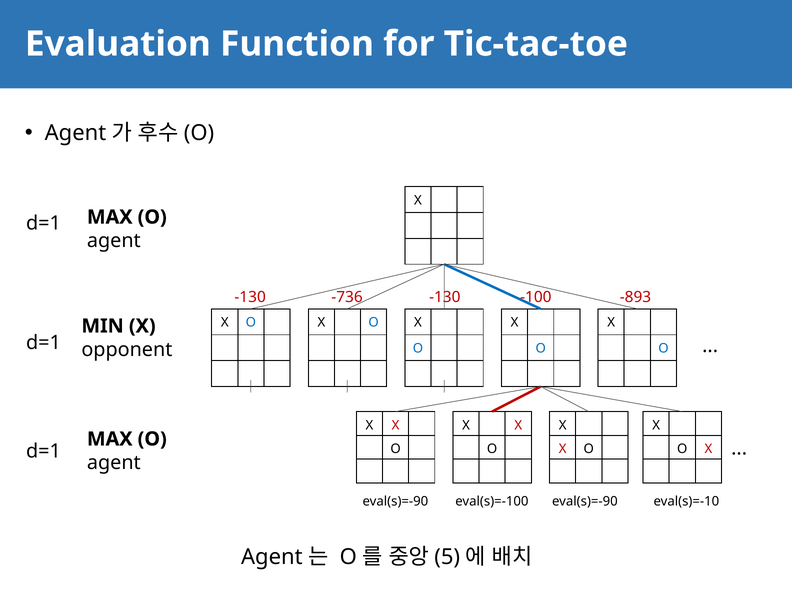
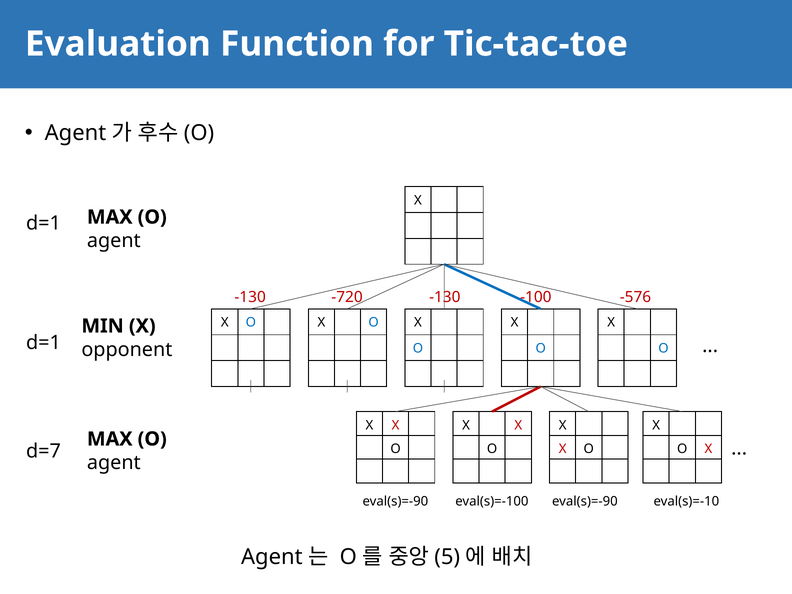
-736: -736 -> -720 (347, 297)
-893: -893 -> -576 (635, 297)
d=1: d=1 -> d=7 (43, 451)
